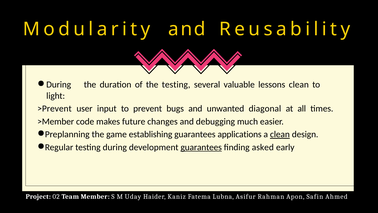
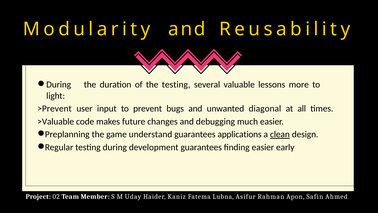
lessons clean: clean -> more (299, 85)
>Member: >Member -> >Valuable (56, 121)
establishing: establishing -> understand (151, 134)
guarantees underline: present -> none (201, 147)
finding asked: asked -> easier (263, 147)
